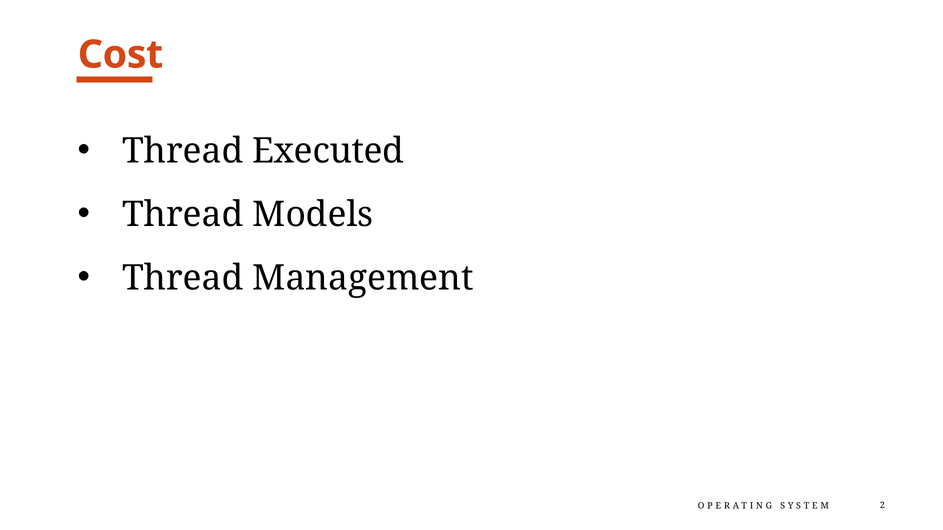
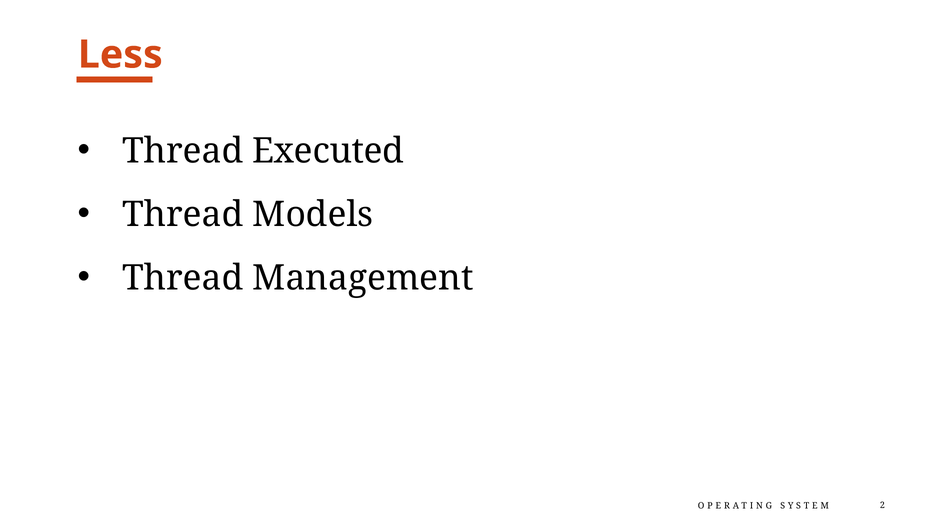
Cost: Cost -> Less (120, 55)
